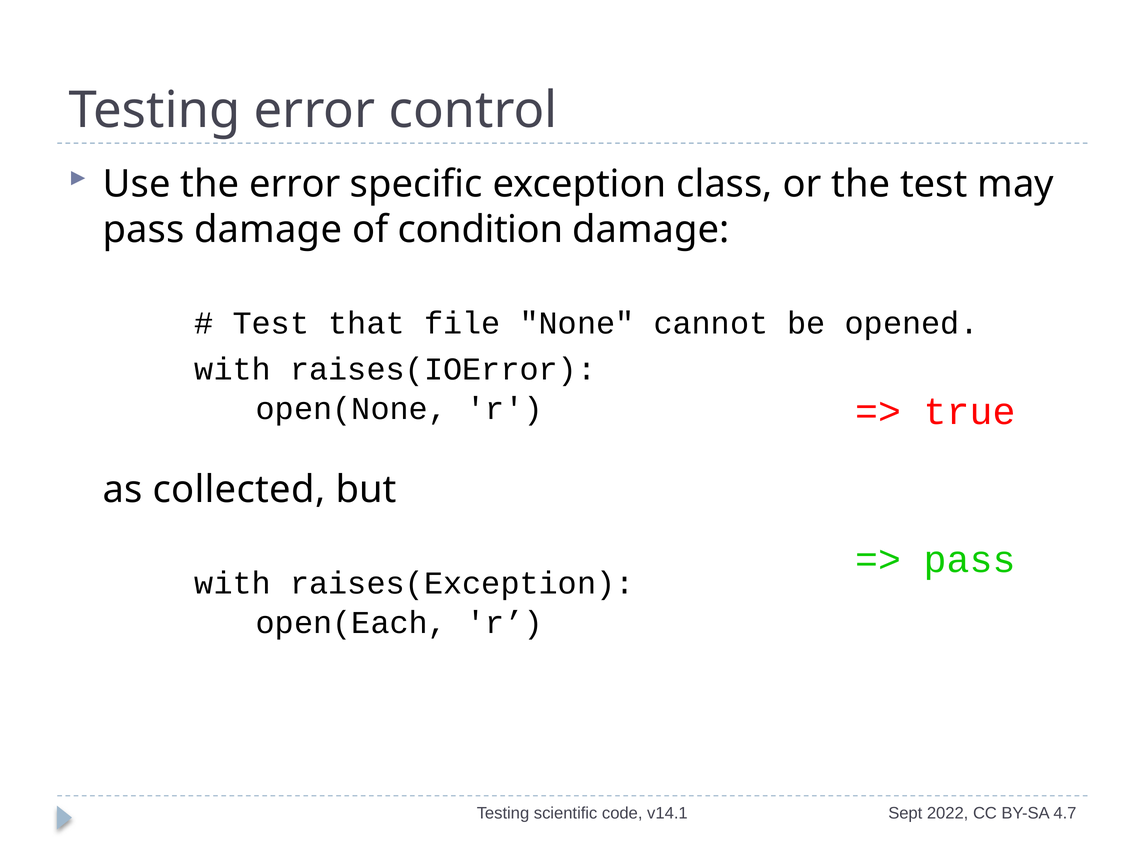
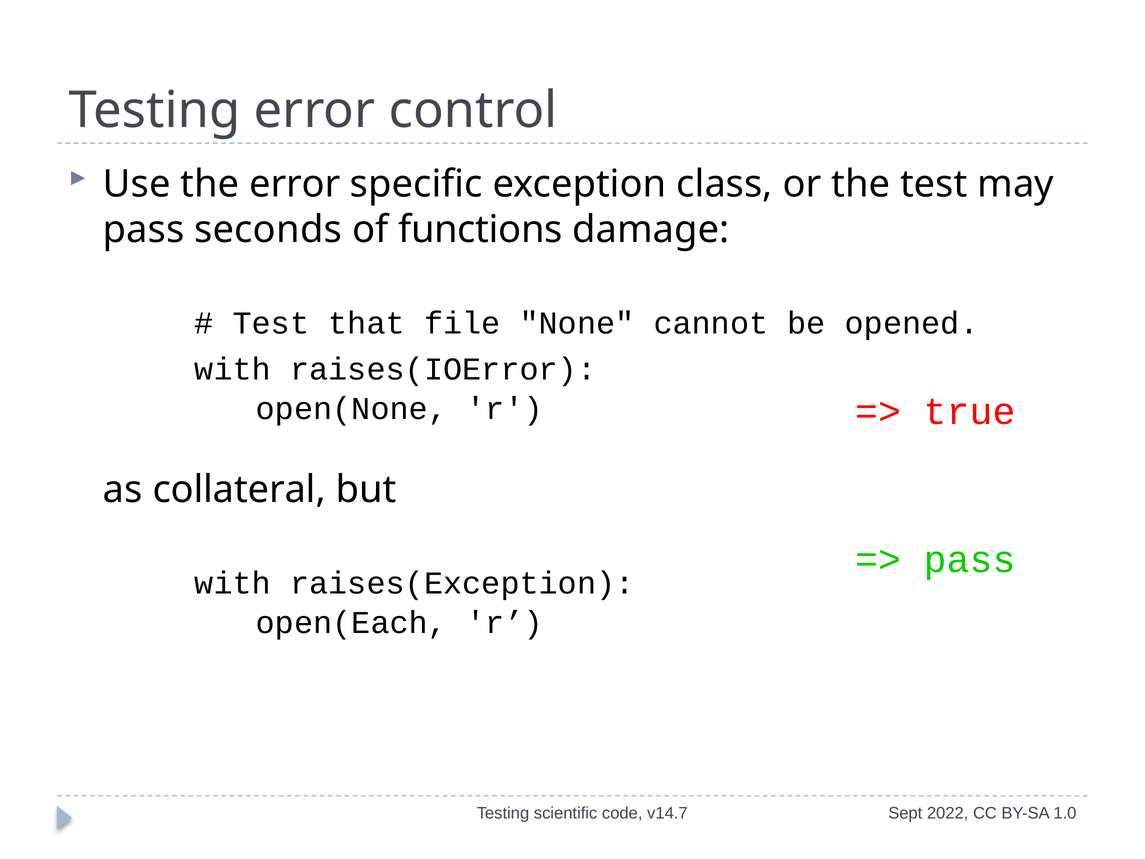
pass damage: damage -> seconds (268, 230)
condition: condition -> functions (480, 230)
collected: collected -> collateral (239, 489)
v14.1: v14.1 -> v14.7 (667, 813)
4.7: 4.7 -> 1.0 (1065, 813)
